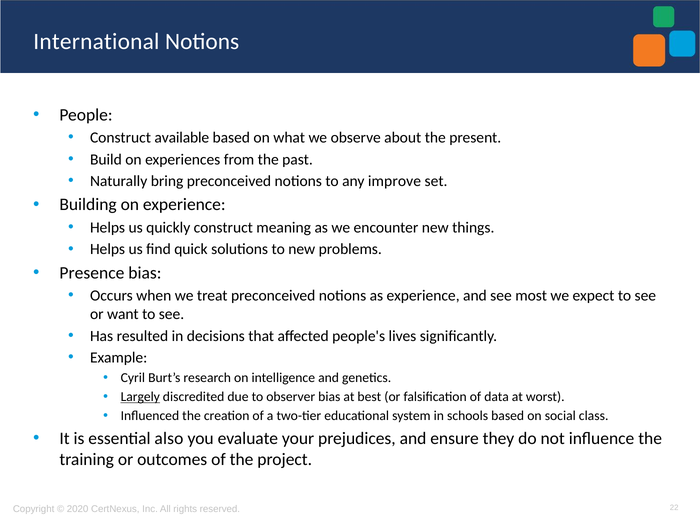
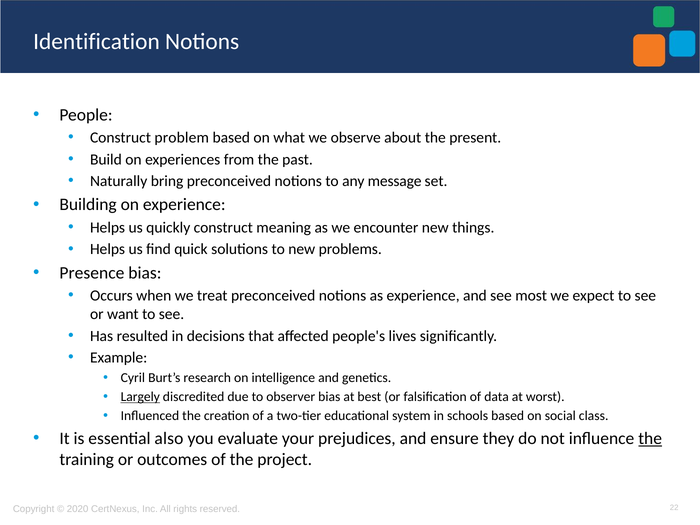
International: International -> Identification (96, 42)
available: available -> problem (182, 138)
improve: improve -> message (395, 181)
the underline: none -> present (650, 438)
